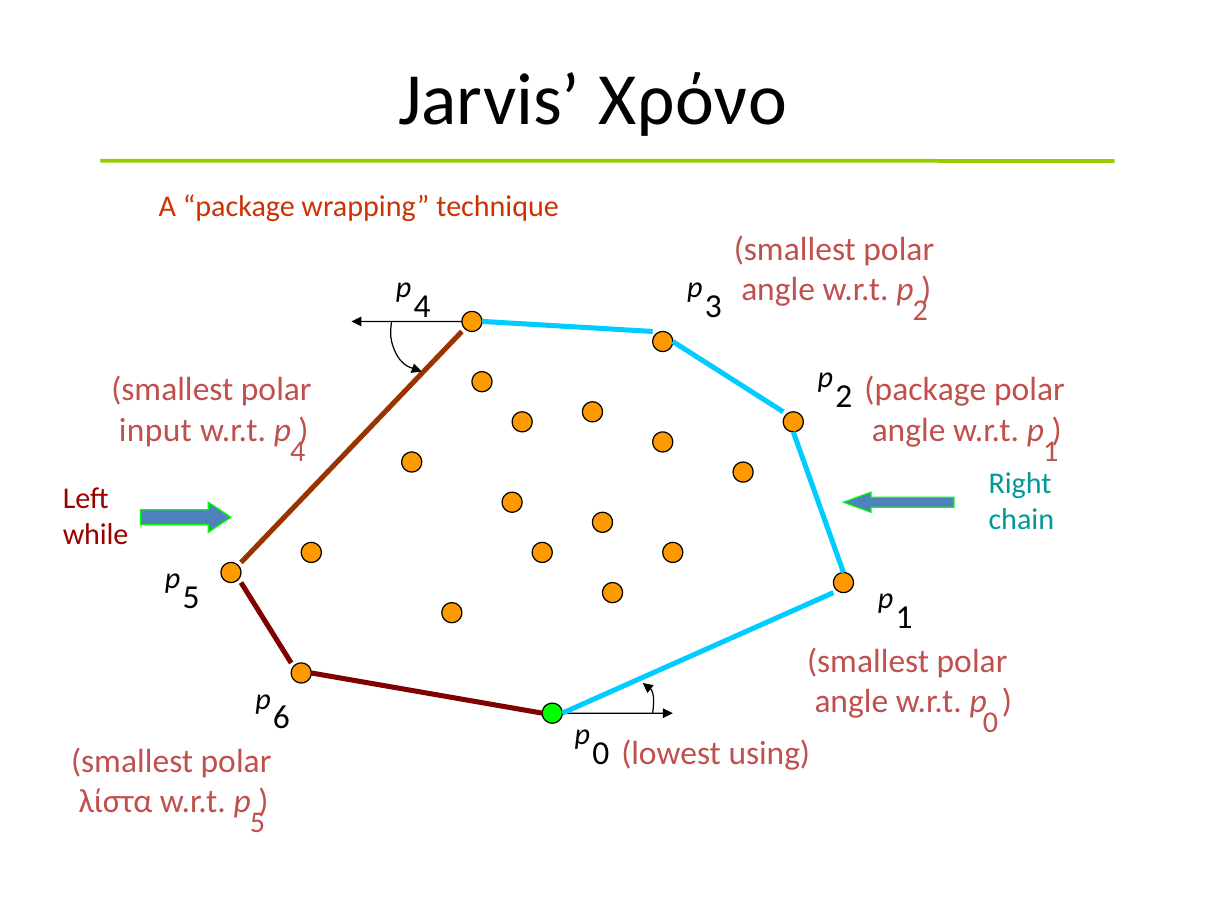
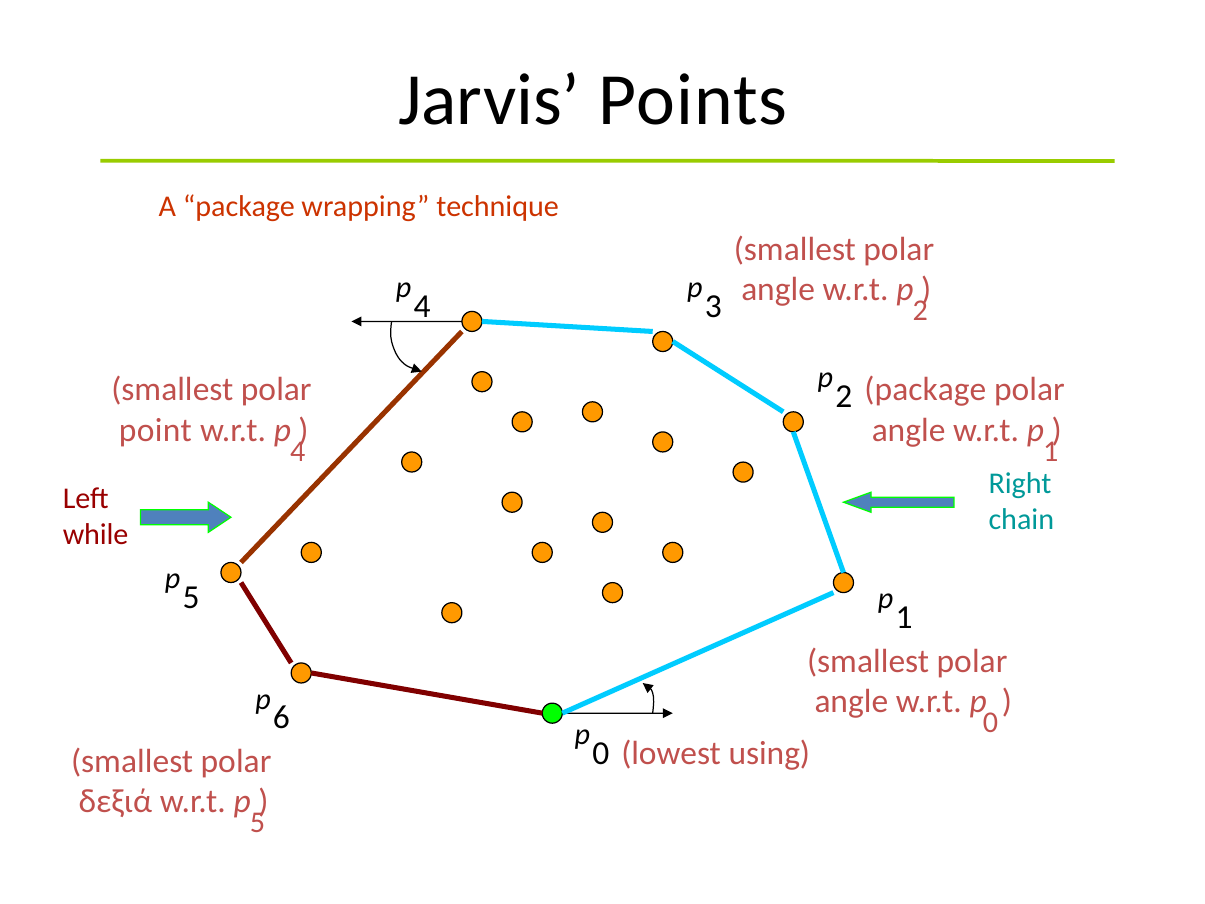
Χρόνο: Χρόνο -> Points (693, 101)
input: input -> point (155, 430)
λίστα: λίστα -> δεξιά (115, 802)
